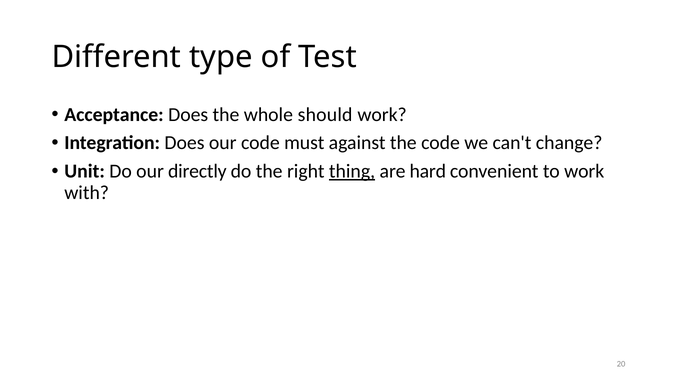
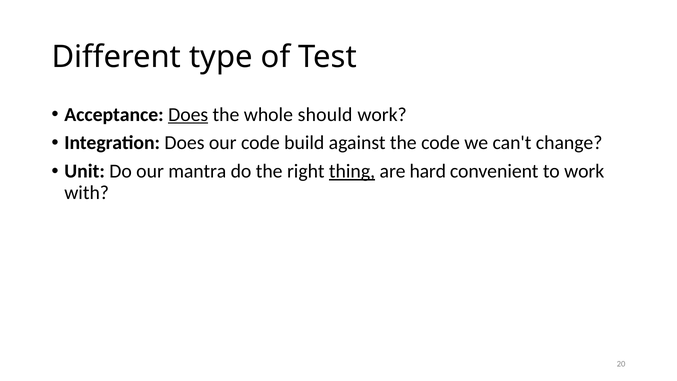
Does underline: none -> present (188, 114)
must: must -> build (304, 143)
directly: directly -> mantra (197, 171)
